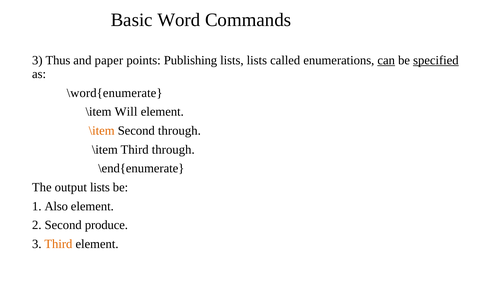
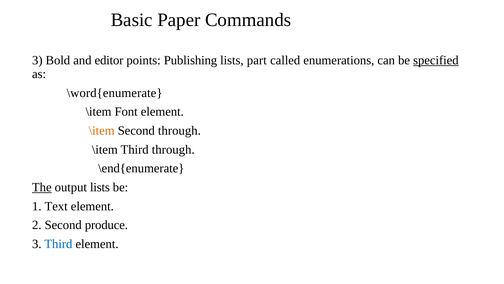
Word: Word -> Paper (179, 20)
Thus: Thus -> Bold (58, 60)
paper: paper -> editor (109, 60)
lists lists: lists -> part (257, 60)
can underline: present -> none (386, 60)
Will: Will -> Font (126, 112)
The underline: none -> present (42, 187)
Also: Also -> Text (56, 206)
Third colour: orange -> blue (58, 244)
